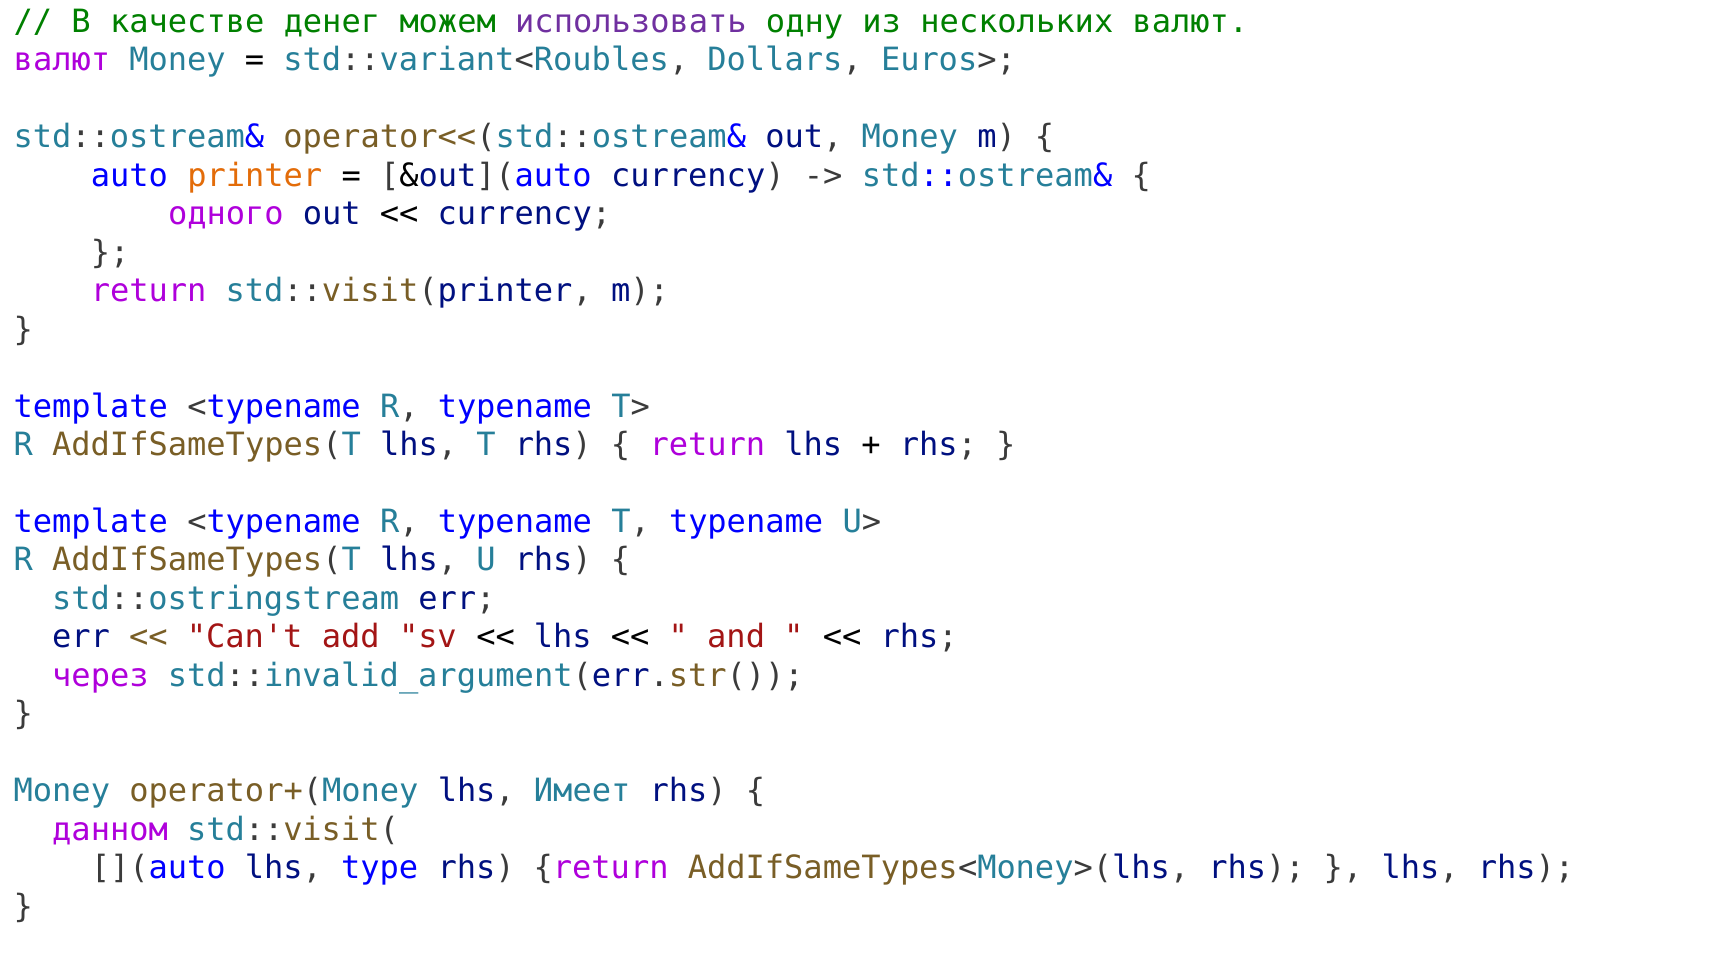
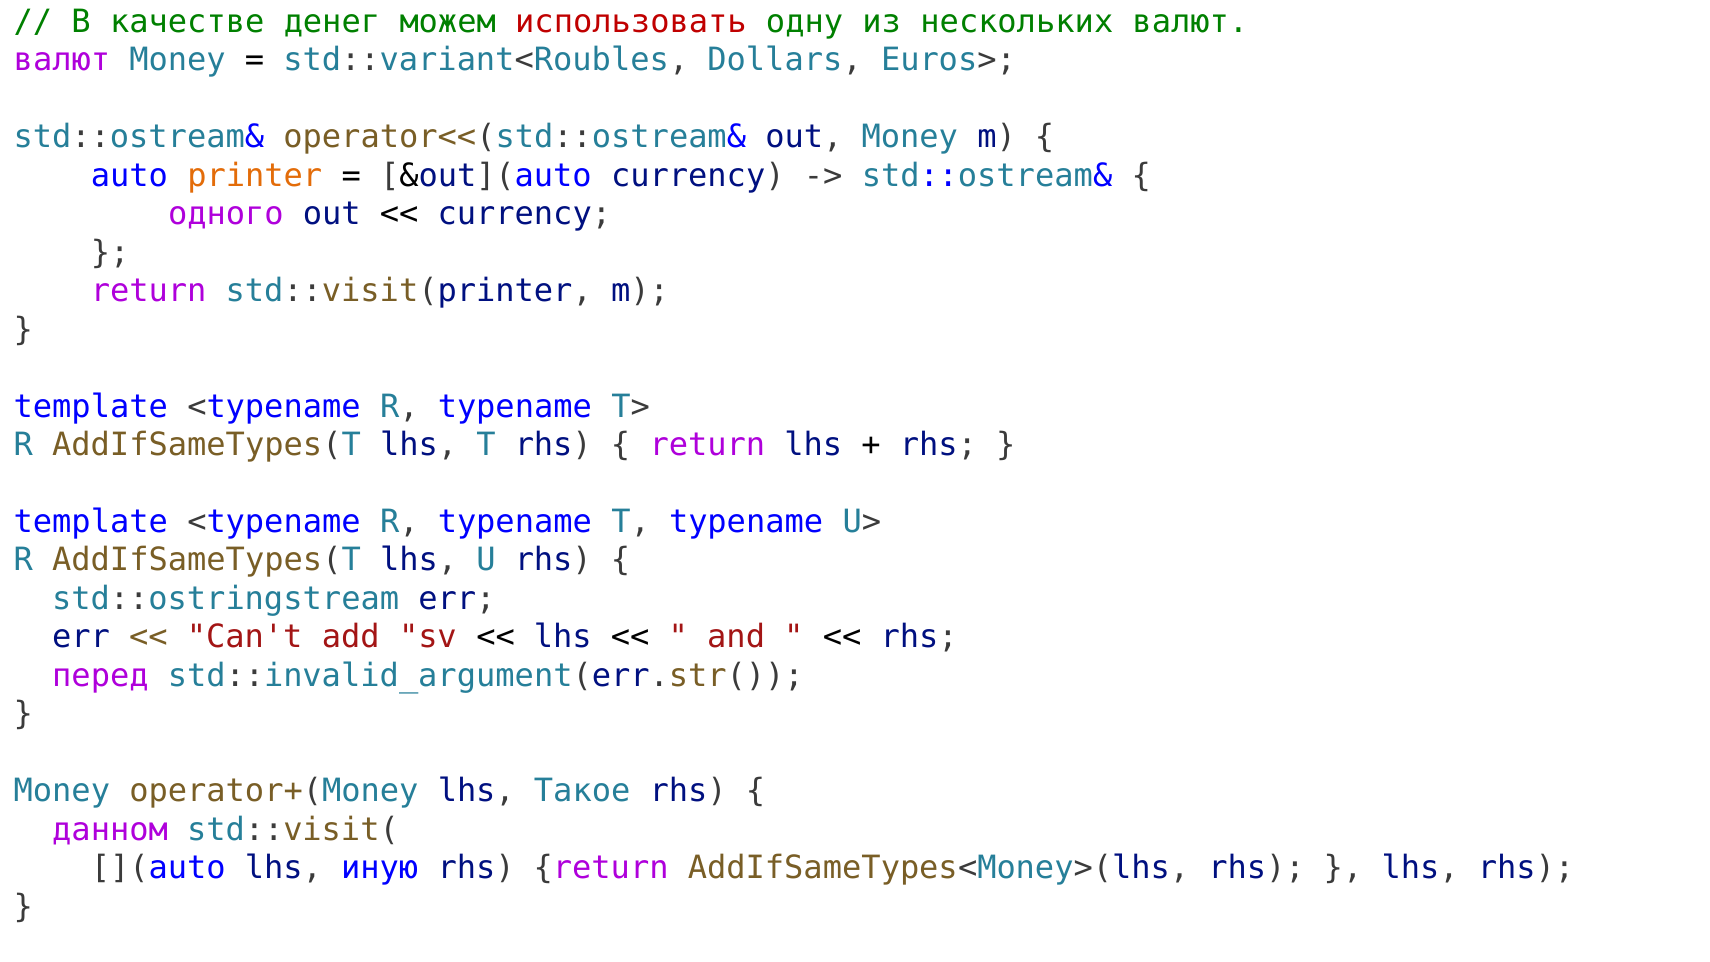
использовать colour: purple -> red (631, 22)
через: через -> перед (100, 676)
Имеет: Имеет -> Такое (582, 791)
type: type -> иную (380, 868)
